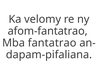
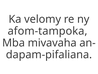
afom-fantatrao: afom-fantatrao -> afom-tampoka (48, 31)
fantatrao: fantatrao -> mivavaha (52, 43)
